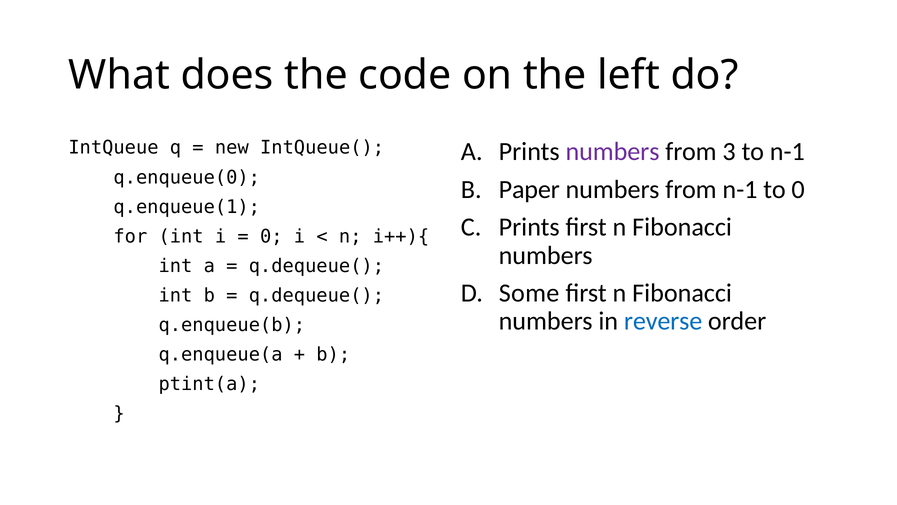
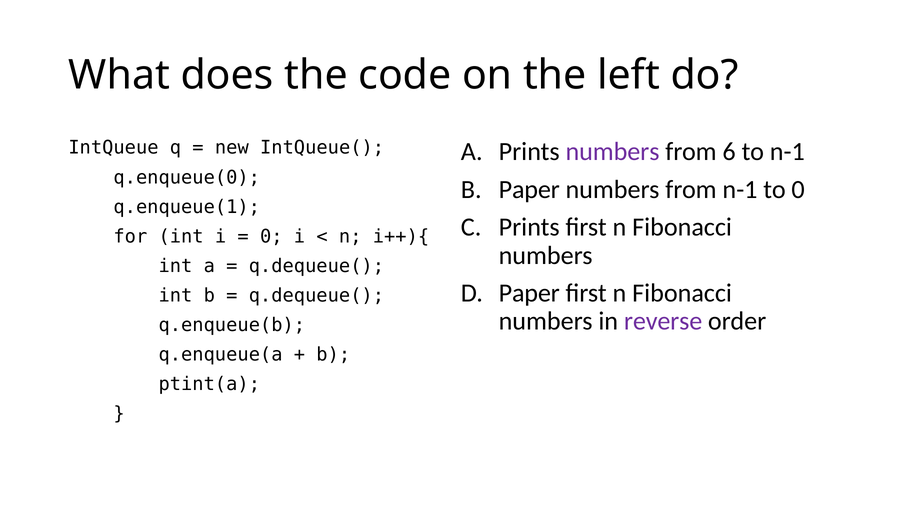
3: 3 -> 6 (729, 152)
Some: Some -> Paper (529, 293)
reverse colour: blue -> purple (663, 321)
